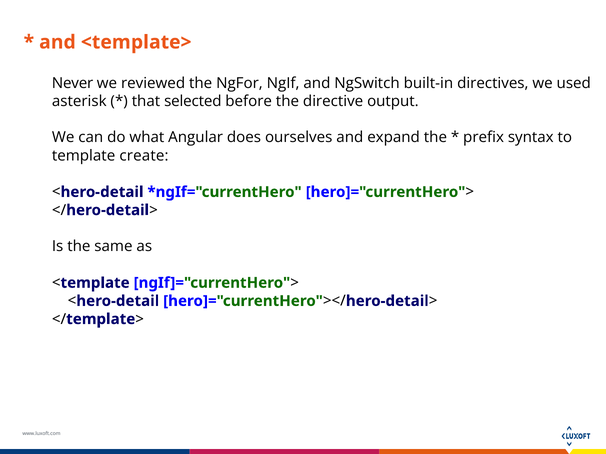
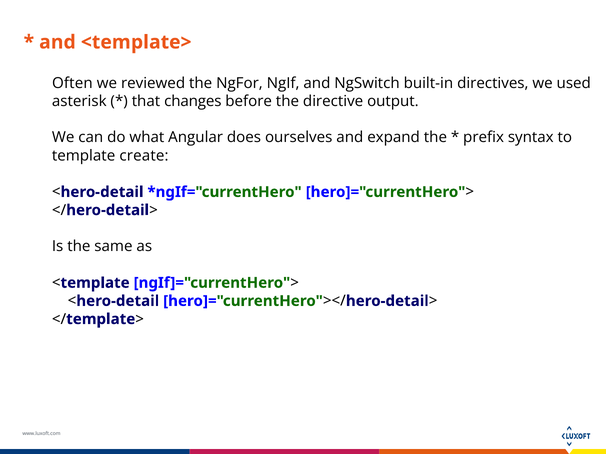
Never: Never -> Often (72, 83)
selected: selected -> changes (193, 101)
